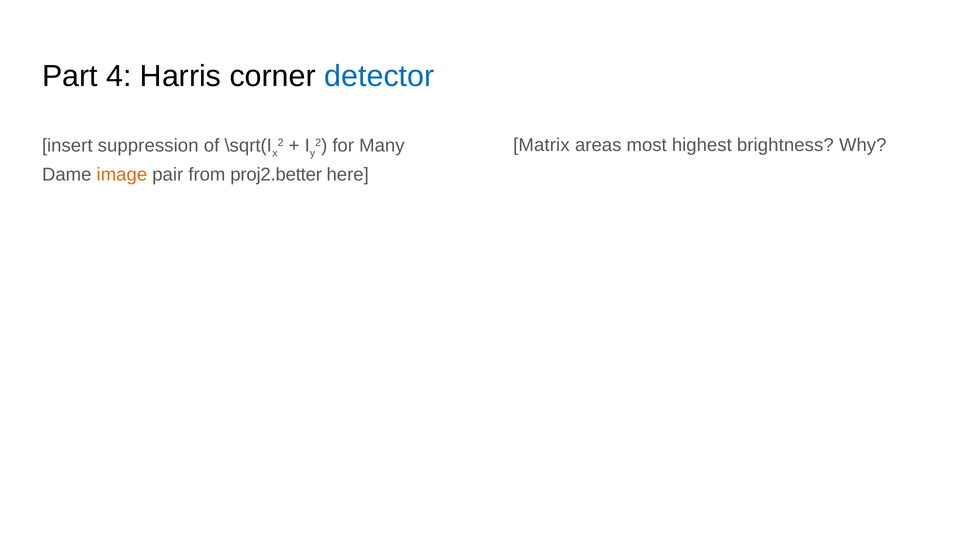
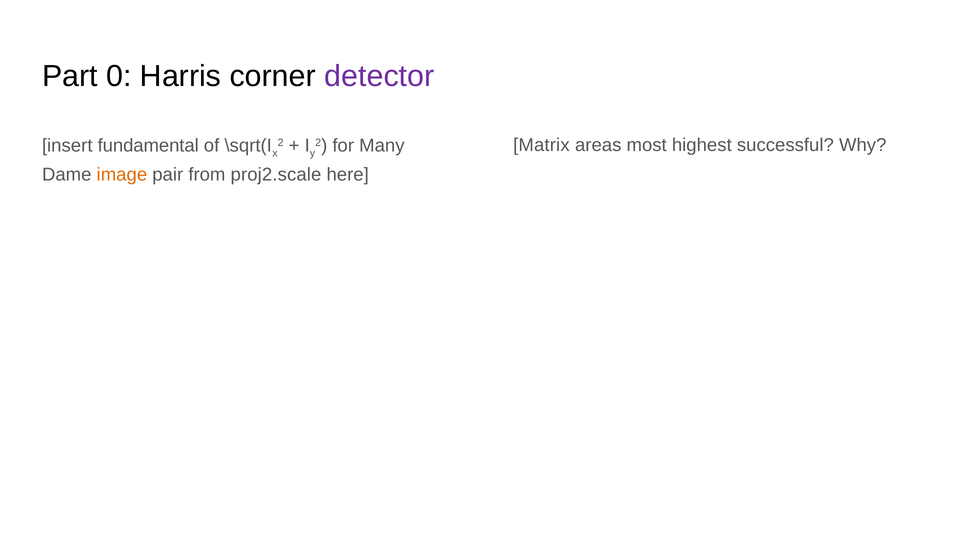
4: 4 -> 0 (119, 76)
detector colour: blue -> purple (379, 76)
brightness: brightness -> successful (785, 145)
suppression: suppression -> fundamental (148, 146)
proj2.better: proj2.better -> proj2.scale (276, 174)
